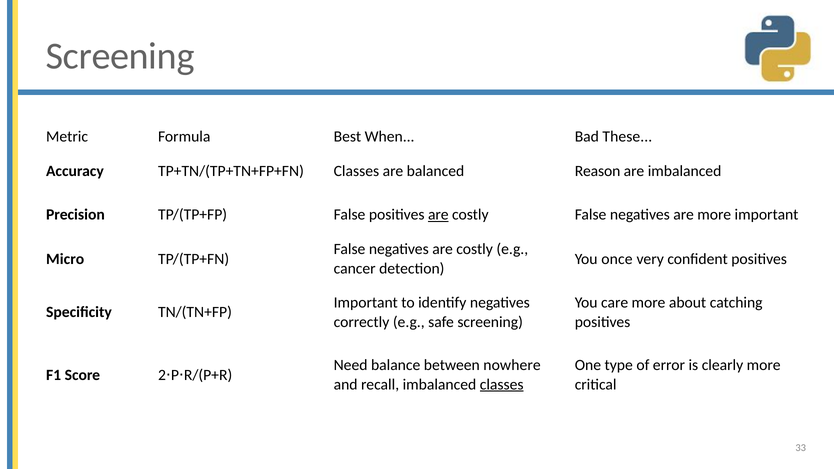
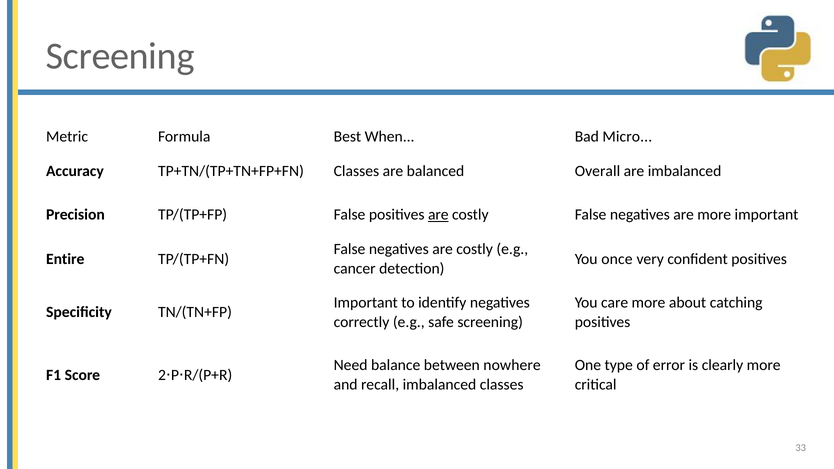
These: These -> Micro (627, 136)
Reason: Reason -> Overall (597, 171)
Micro: Micro -> Entire (65, 259)
classes underline: present -> none (502, 385)
